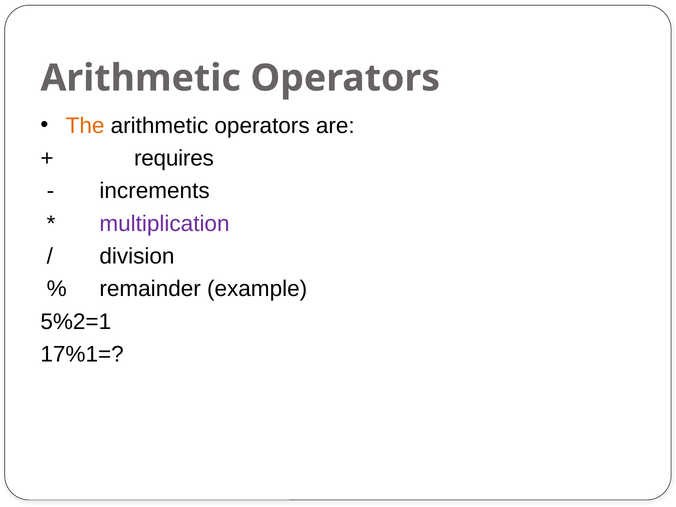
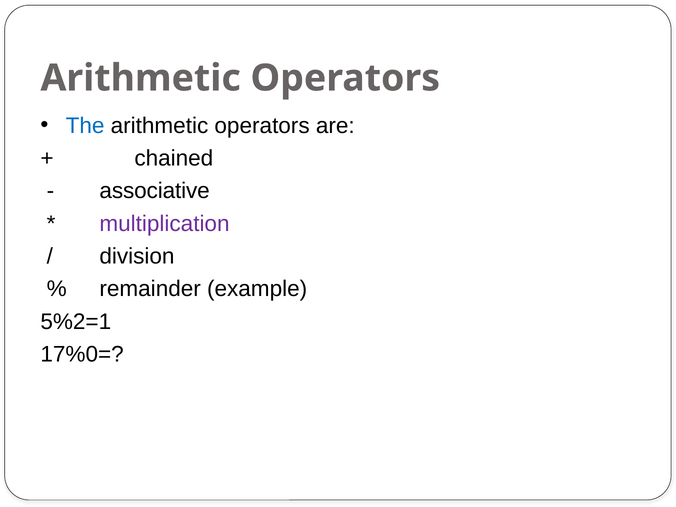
The colour: orange -> blue (85, 126)
requires: requires -> chained (174, 158)
increments: increments -> associative (155, 191)
17%1=: 17%1= -> 17%0= (82, 354)
